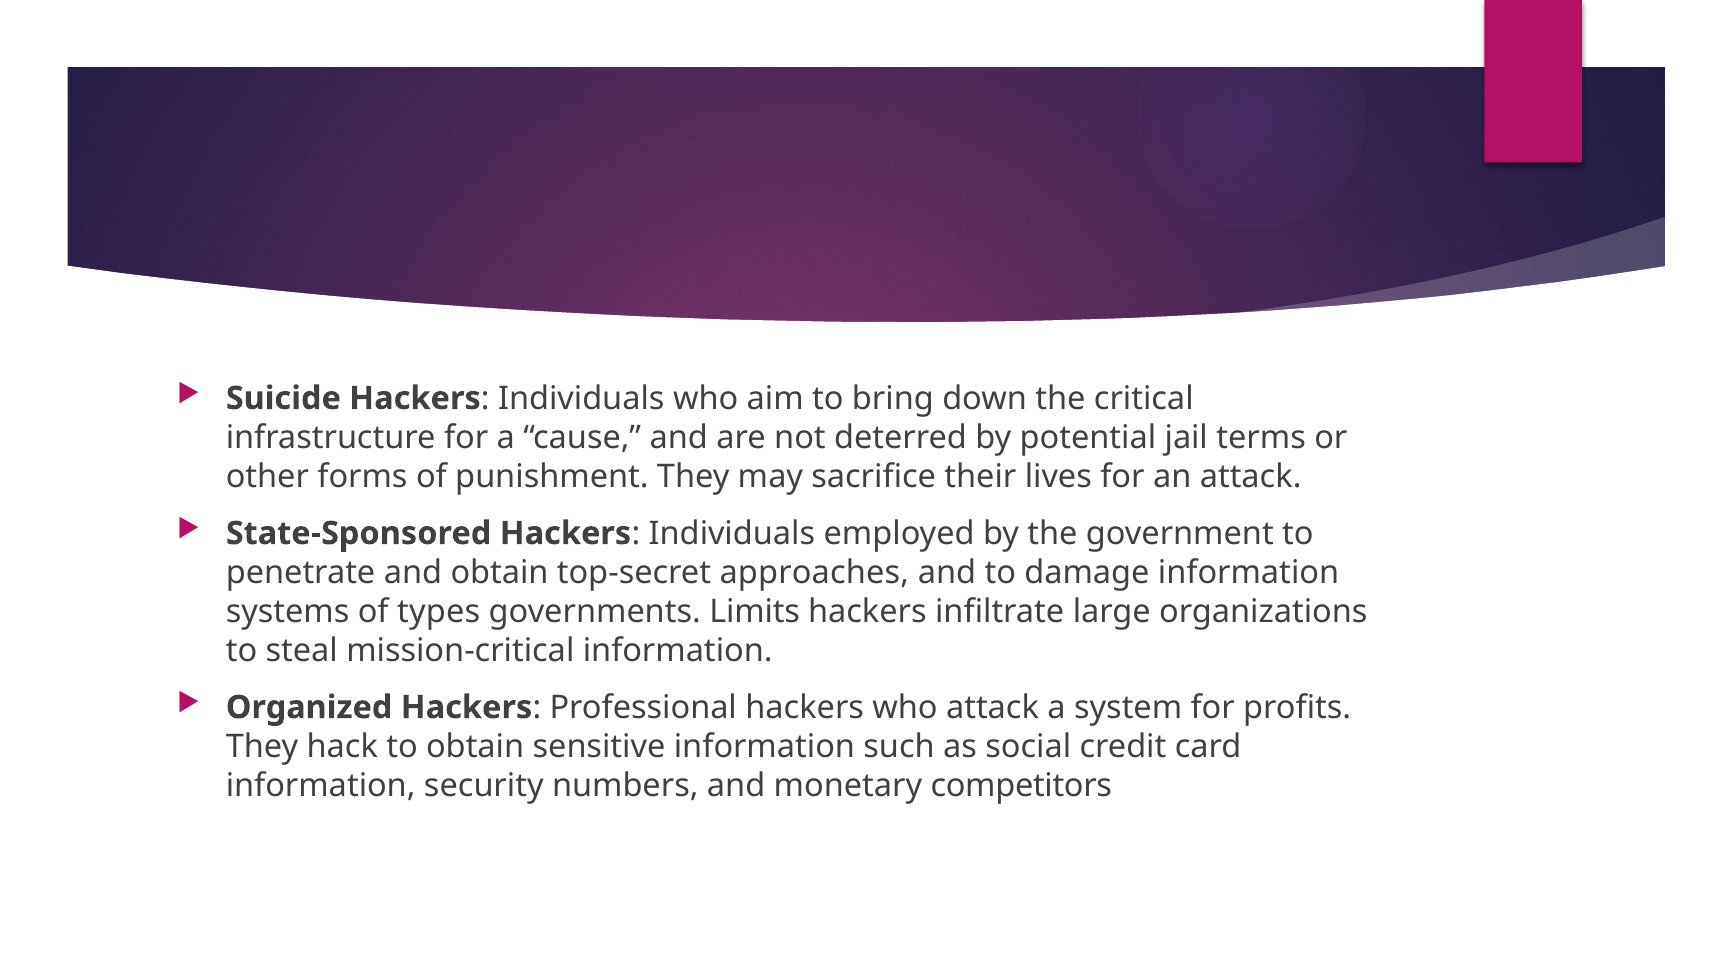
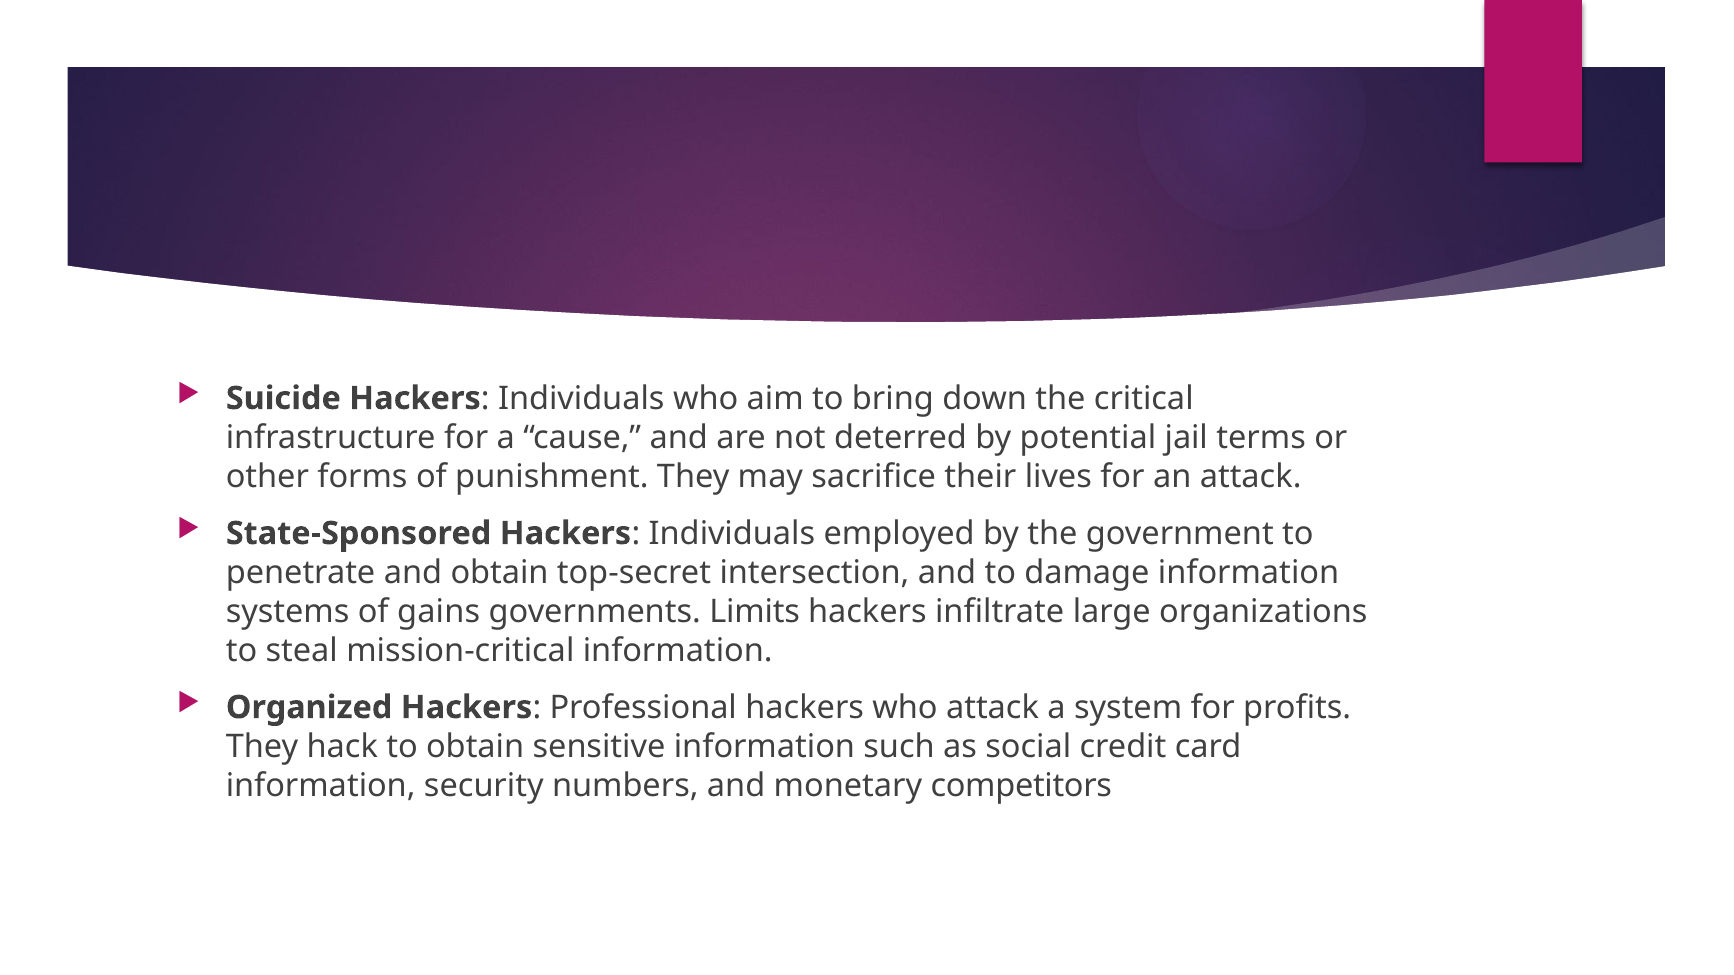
approaches: approaches -> intersection (814, 573)
types: types -> gains (439, 612)
